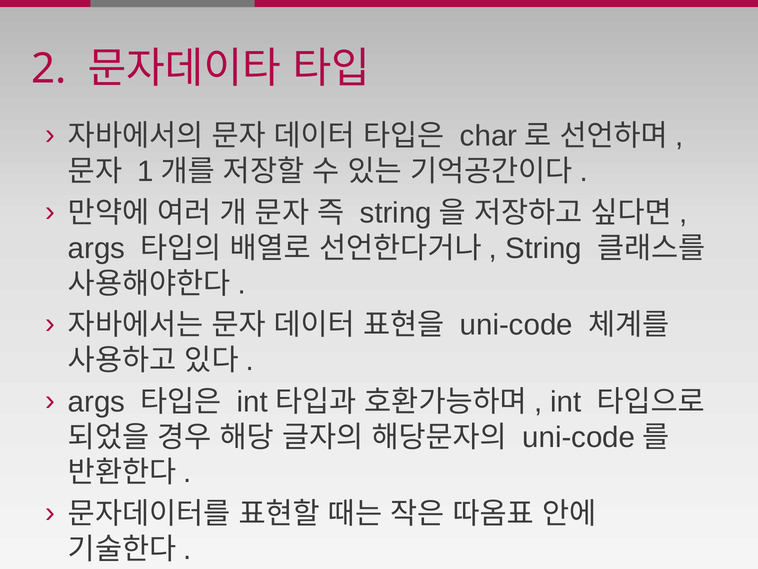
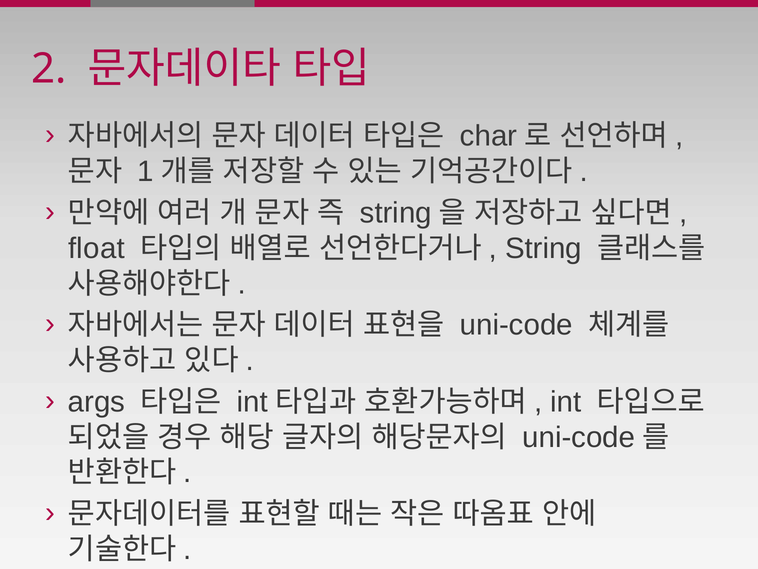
args: args -> float (96, 248)
